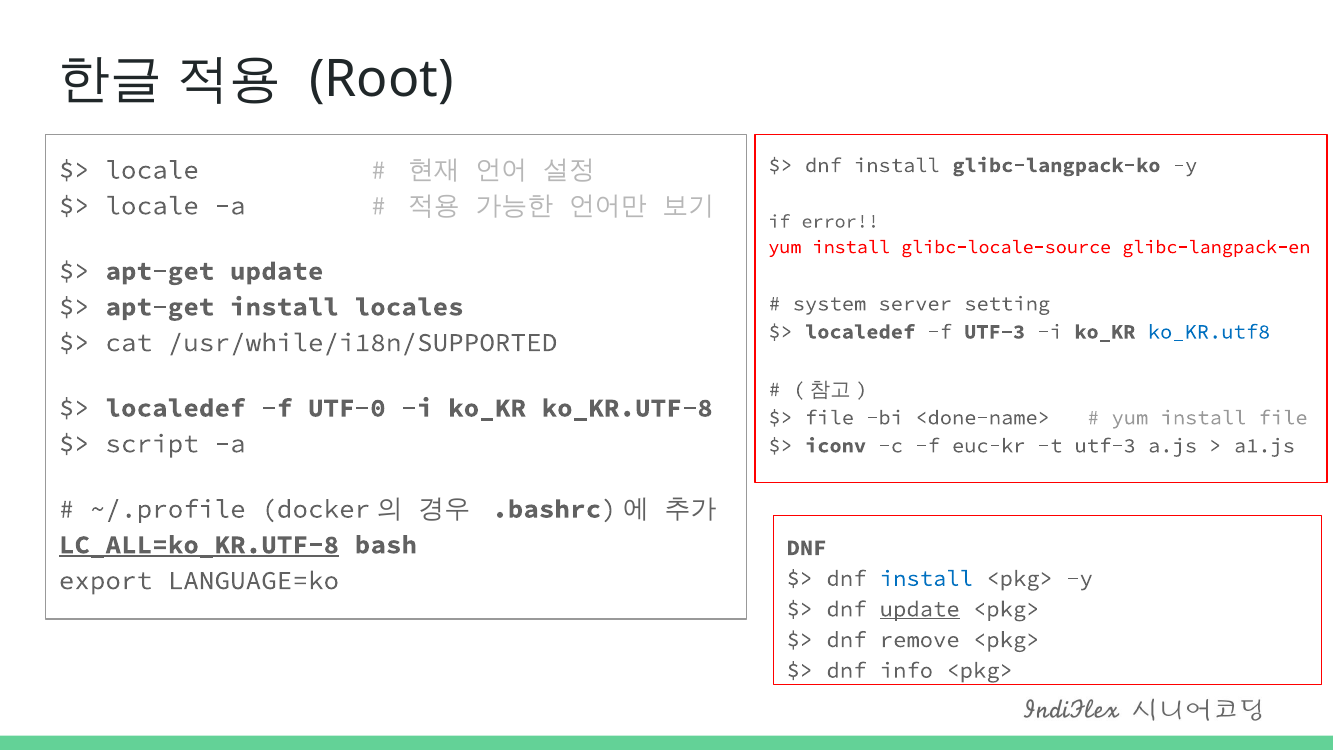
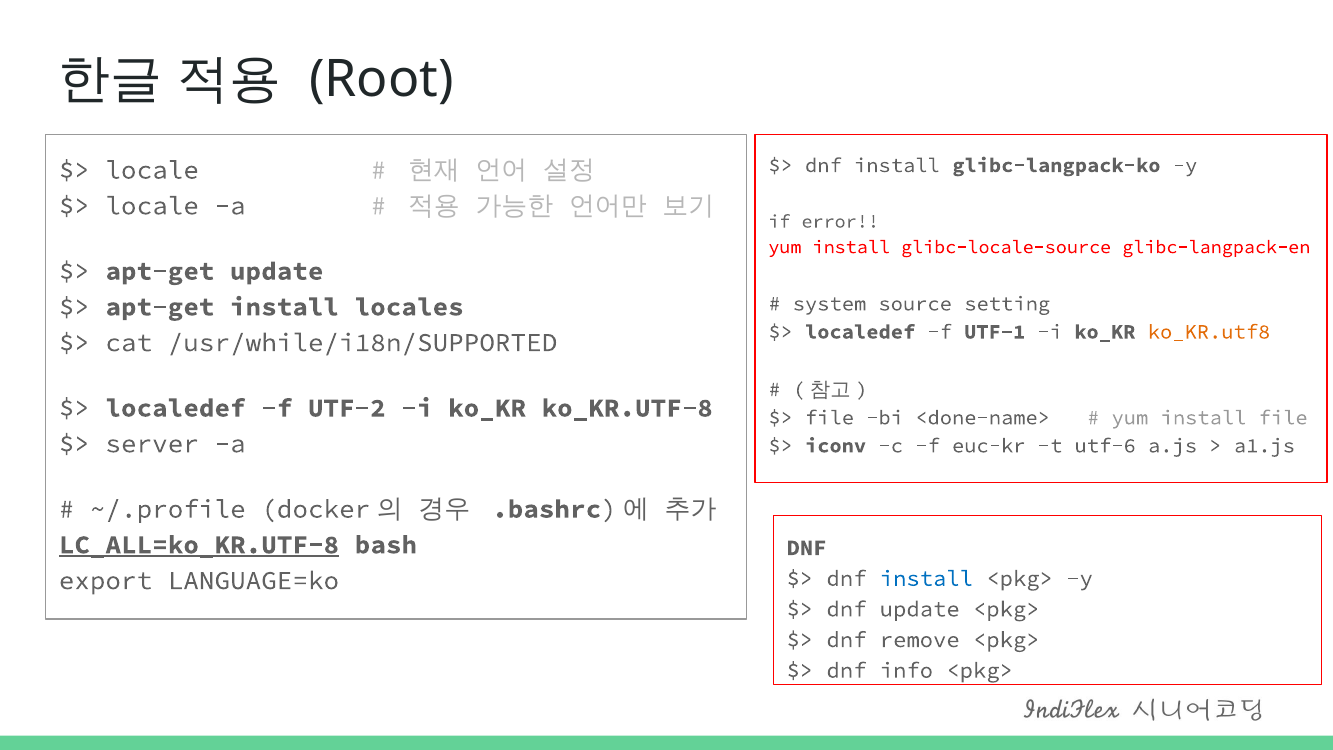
server: server -> source (915, 304)
f UTF-3: UTF-3 -> UTF-1 (995, 332)
ko_KR.utf8 colour: blue -> orange (1209, 332)
UTF-0: UTF-0 -> UTF-2 (347, 408)
script: script -> server (152, 444)
t utf-3: utf-3 -> utf-6 (1105, 446)
update underline: present -> none (920, 609)
